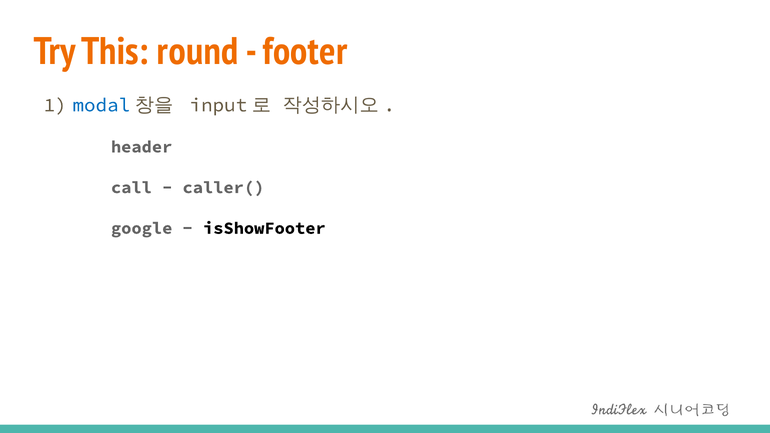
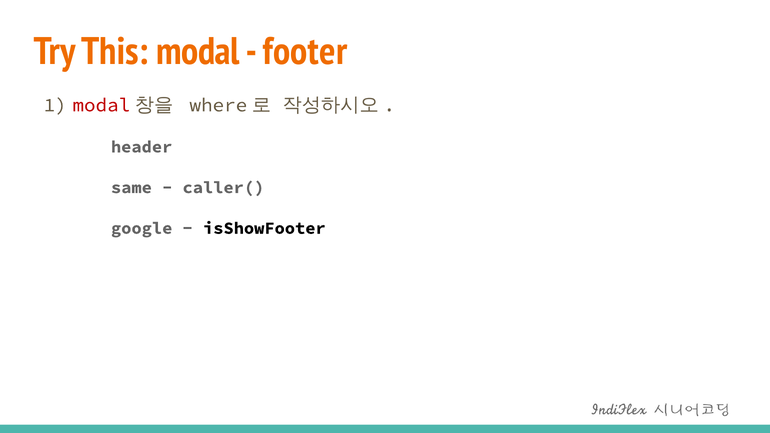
This round: round -> modal (198, 52)
modal colour: blue -> red (101, 105)
input: input -> where (218, 105)
call: call -> same (131, 188)
